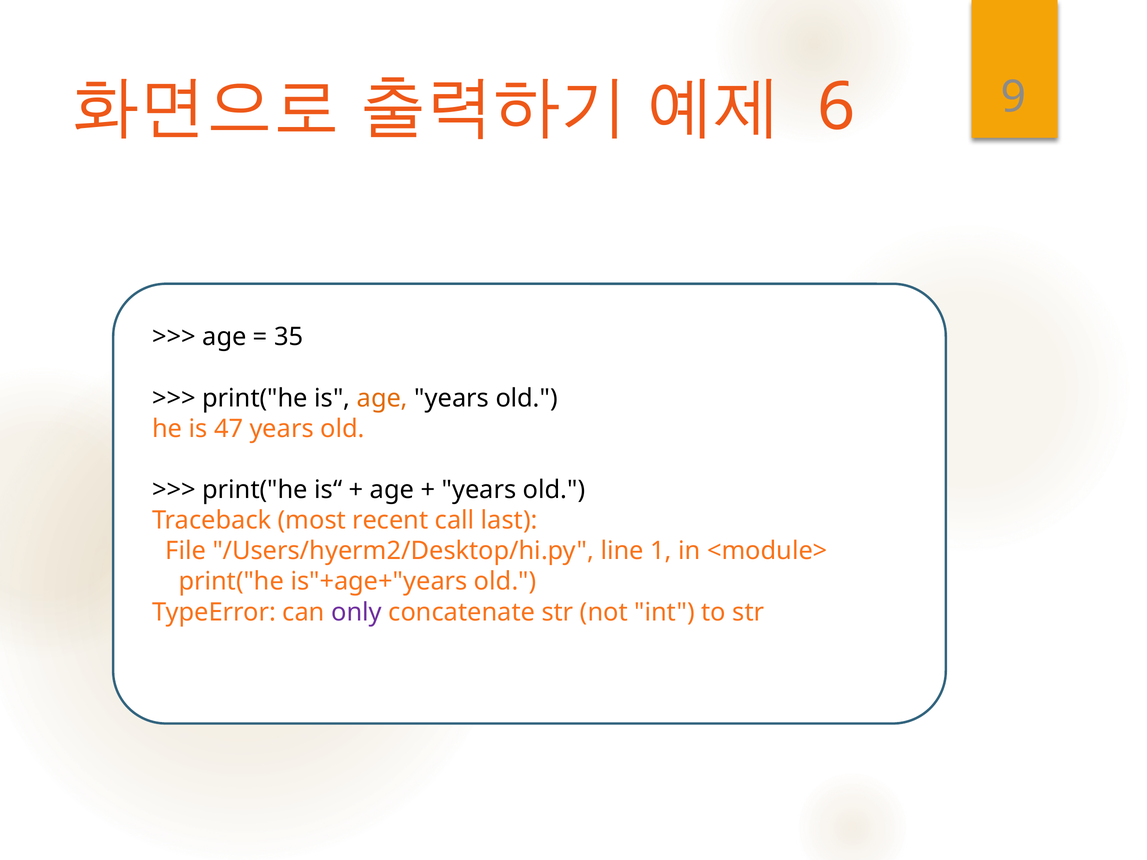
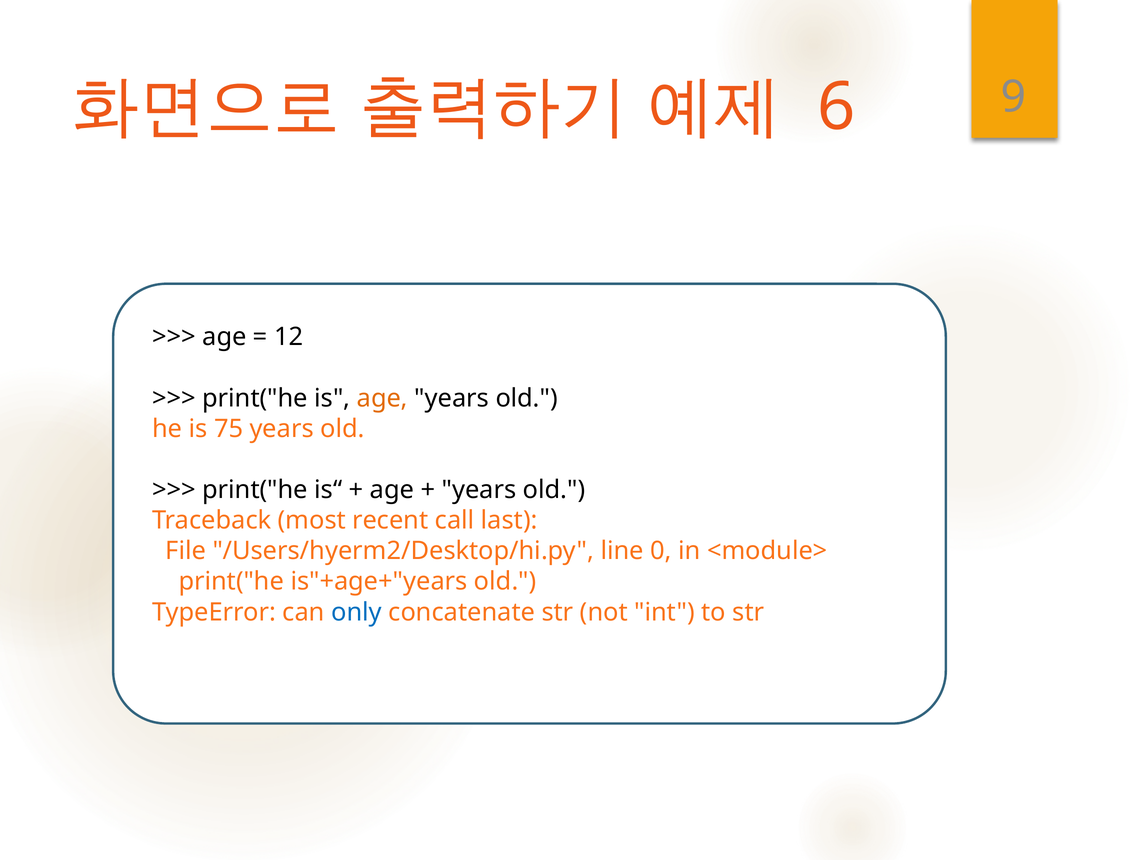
35: 35 -> 12 (289, 337)
47: 47 -> 75 (229, 429)
1: 1 -> 0 (661, 551)
only colour: purple -> blue (356, 612)
